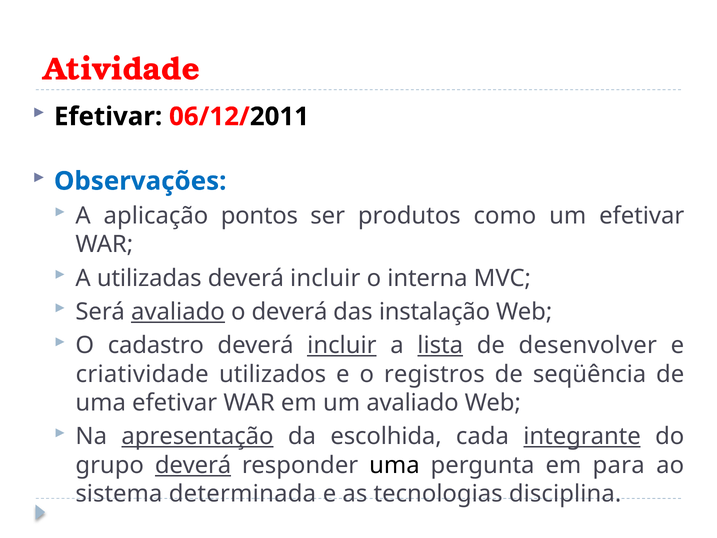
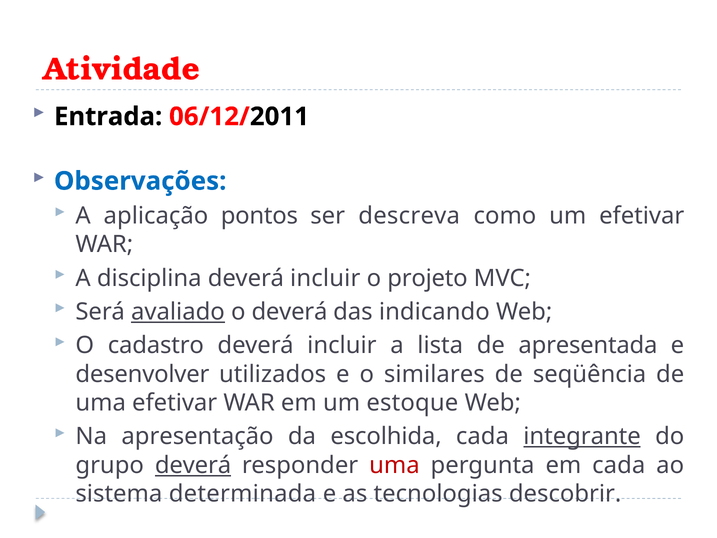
Efetivar: Efetivar -> Entrada (108, 117)
produtos: produtos -> descreva (409, 216)
utilizadas: utilizadas -> disciplina (149, 278)
interna: interna -> projeto (428, 278)
instalação: instalação -> indicando (434, 312)
incluir underline: present -> none (342, 345)
lista underline: present -> none (440, 345)
desenvolver: desenvolver -> apresentada (588, 345)
criatividade: criatividade -> desenvolver (142, 374)
registros: registros -> similares (434, 374)
um avaliado: avaliado -> estoque (412, 403)
apresentação underline: present -> none (198, 436)
uma colour: black -> red (394, 465)
em para: para -> cada (619, 465)
disciplina: disciplina -> descobrir (565, 494)
